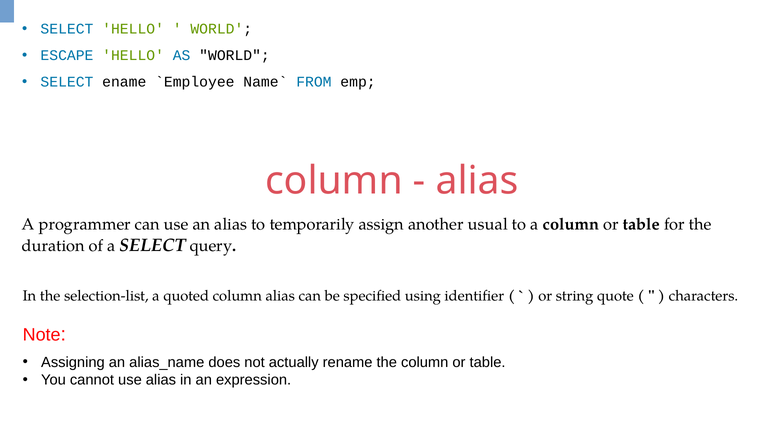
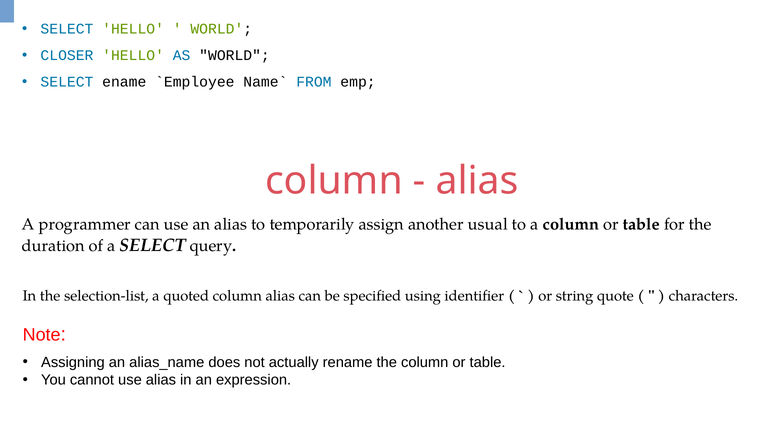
ESCAPE: ESCAPE -> CLOSER (67, 56)
